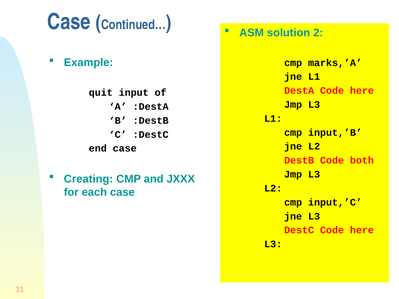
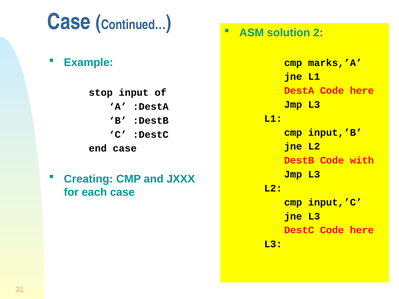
quit: quit -> stop (101, 93)
both: both -> with (362, 161)
